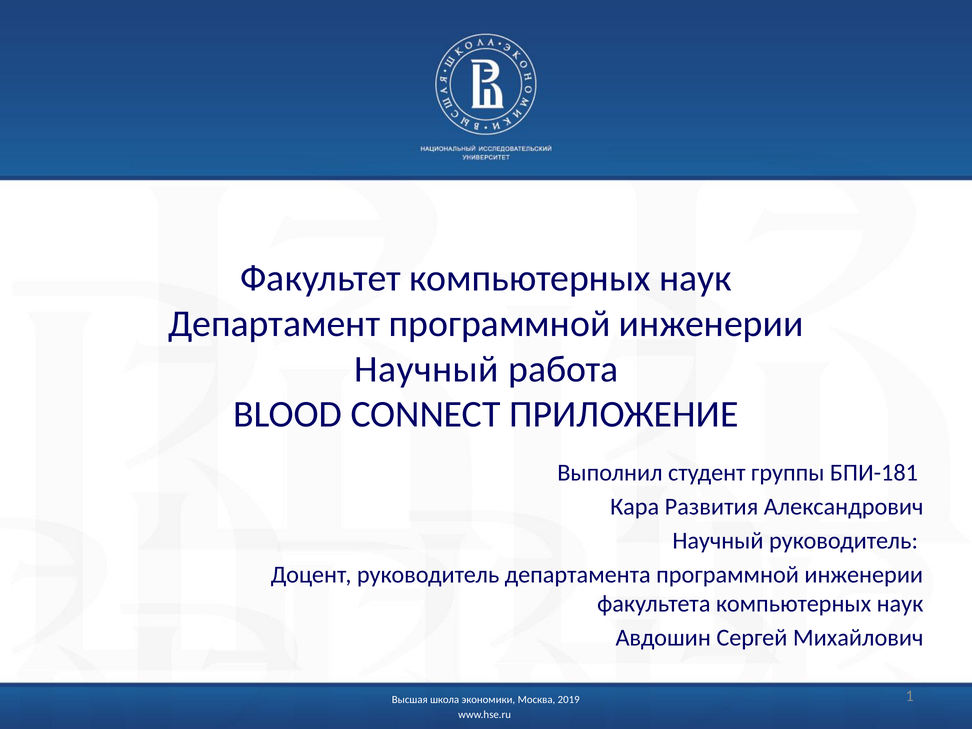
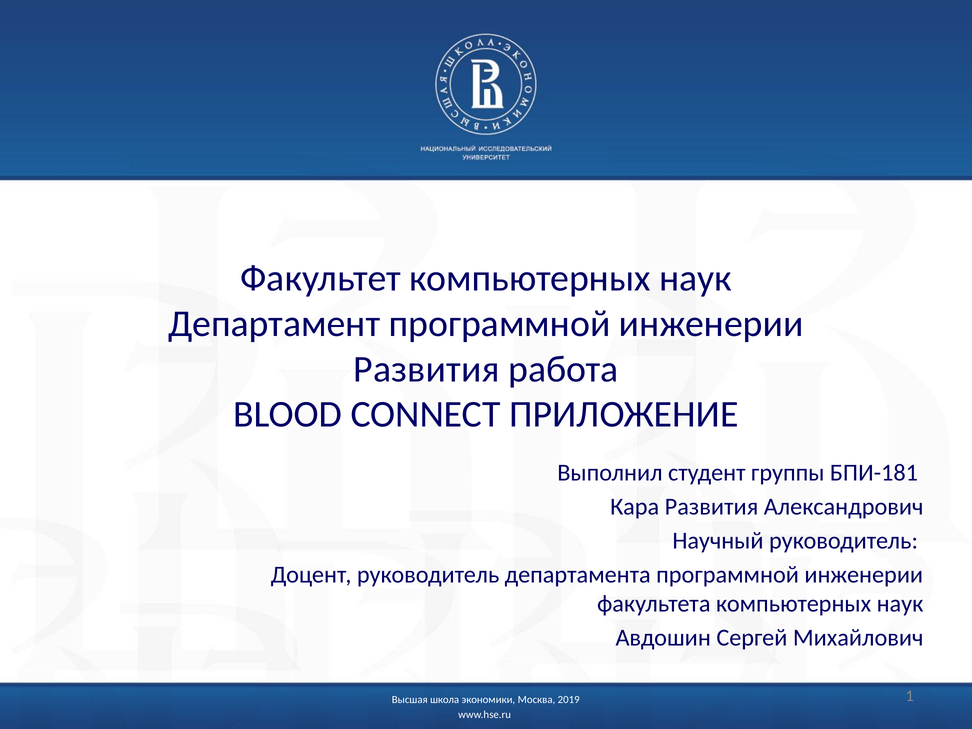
Научный: Научный -> Развития (426, 369)
